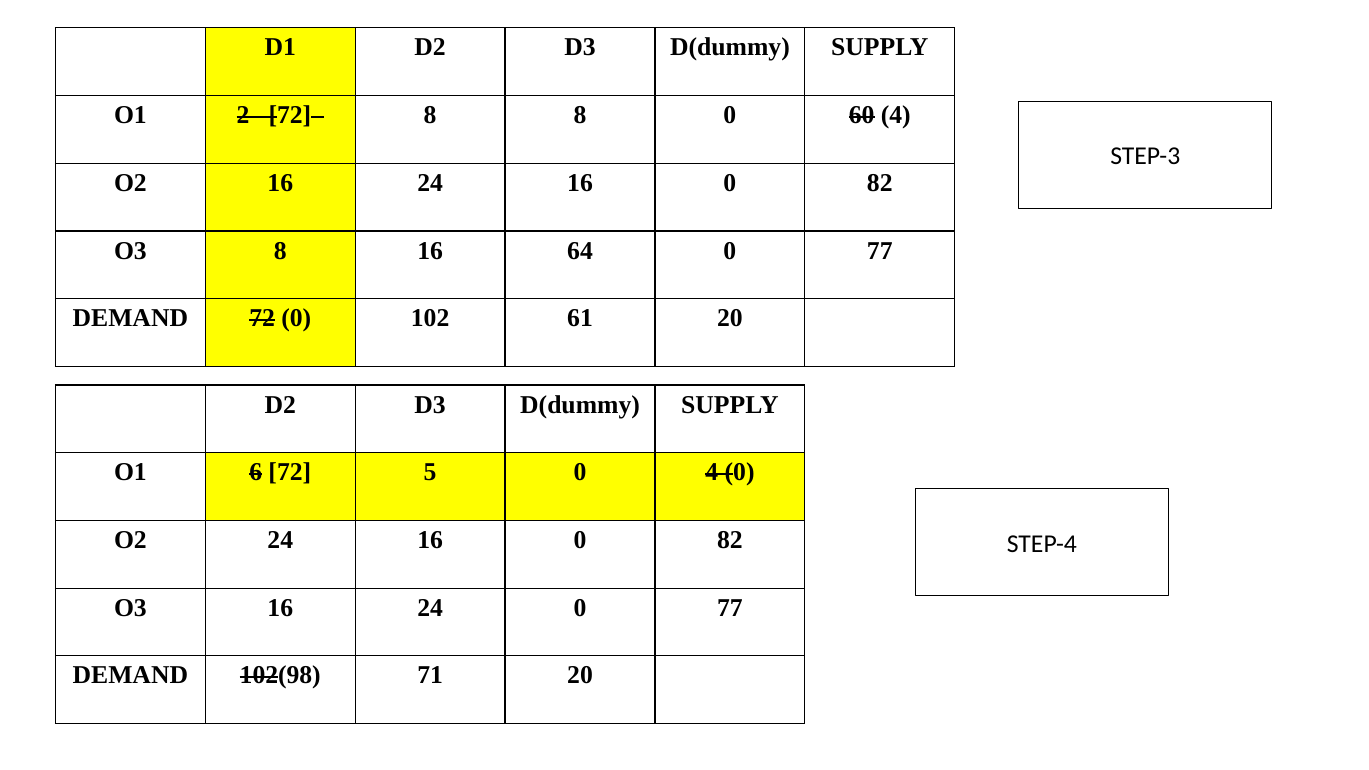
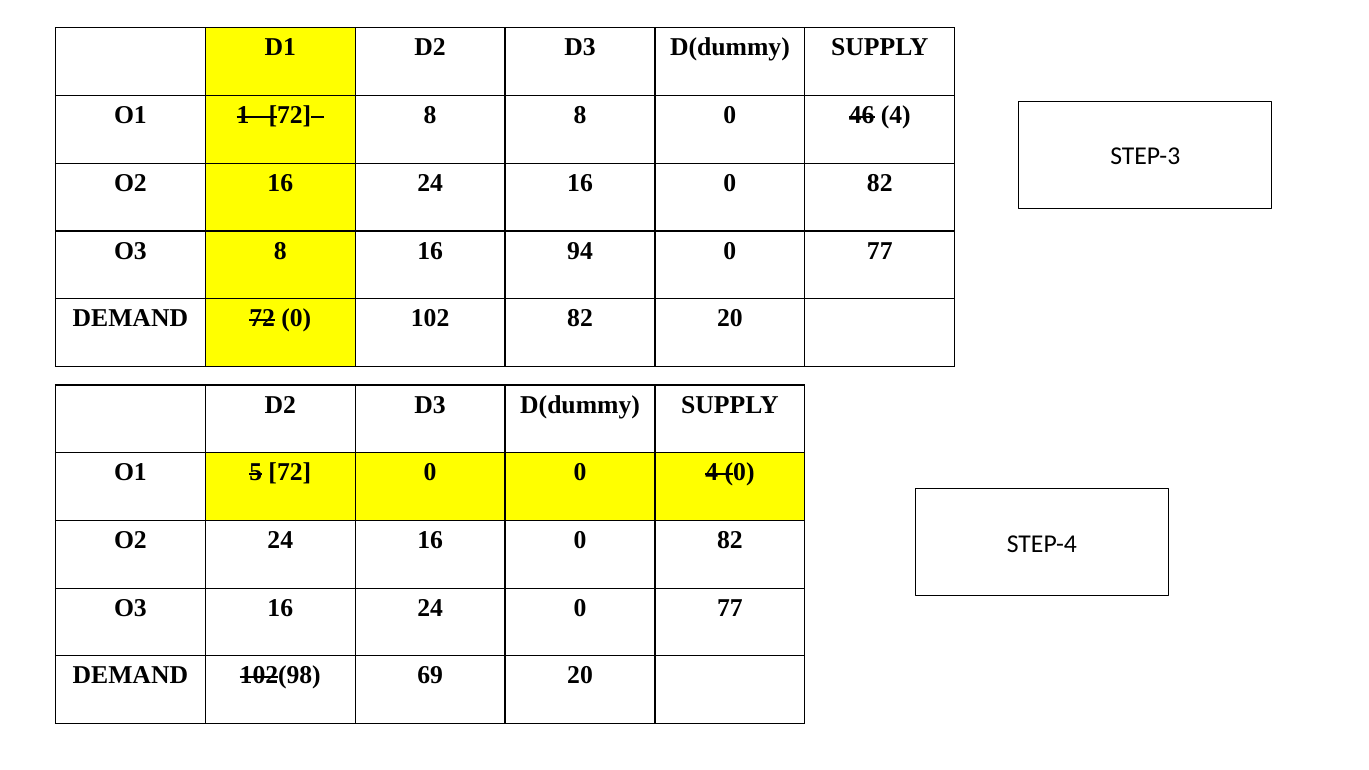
2: 2 -> 1 (243, 115)
60: 60 -> 46 (862, 115)
64: 64 -> 94 (580, 251)
102 61: 61 -> 82 (580, 318)
6: 6 -> 5 (256, 472)
5: 5 -> 0 (430, 472)
71: 71 -> 69 (430, 675)
